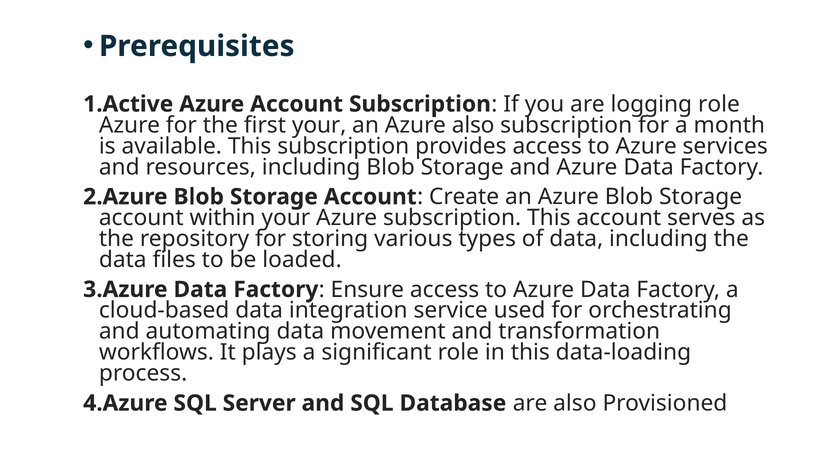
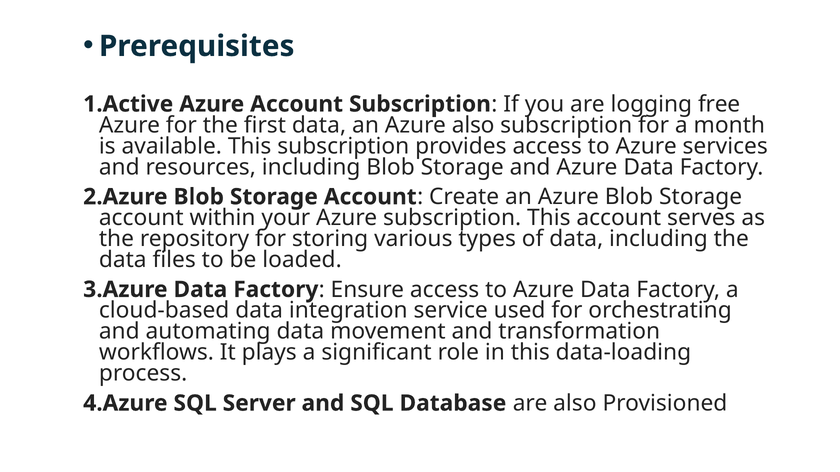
logging role: role -> free (719, 104)
first your: your -> data (319, 125)
